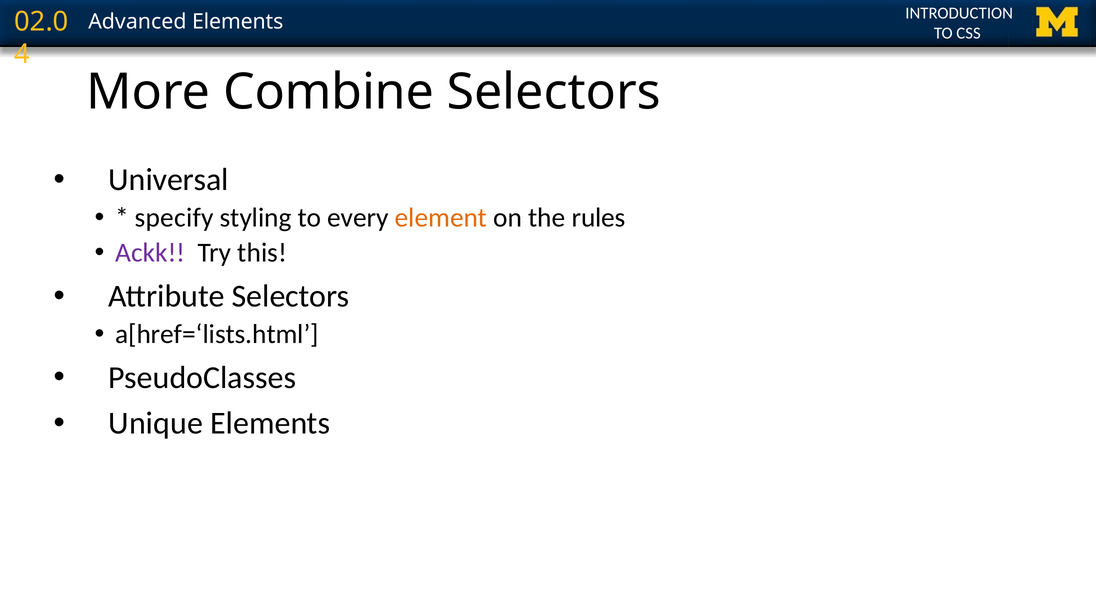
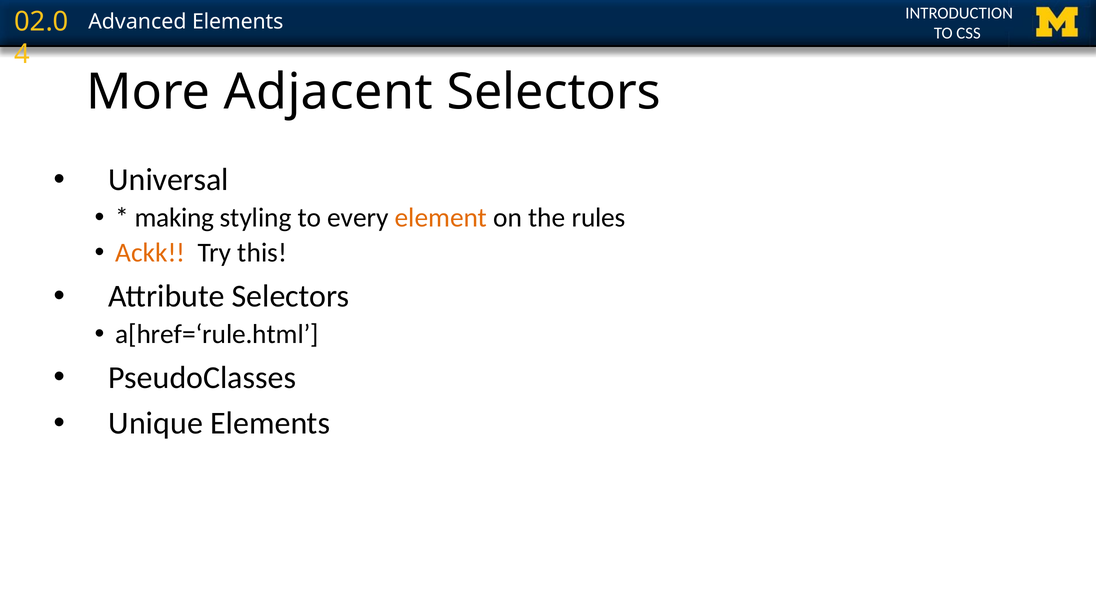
Combine: Combine -> Adjacent (328, 92)
specify: specify -> making (174, 218)
Ackk colour: purple -> orange (150, 253)
a[href=‘lists.html: a[href=‘lists.html -> a[href=‘rule.html (217, 334)
